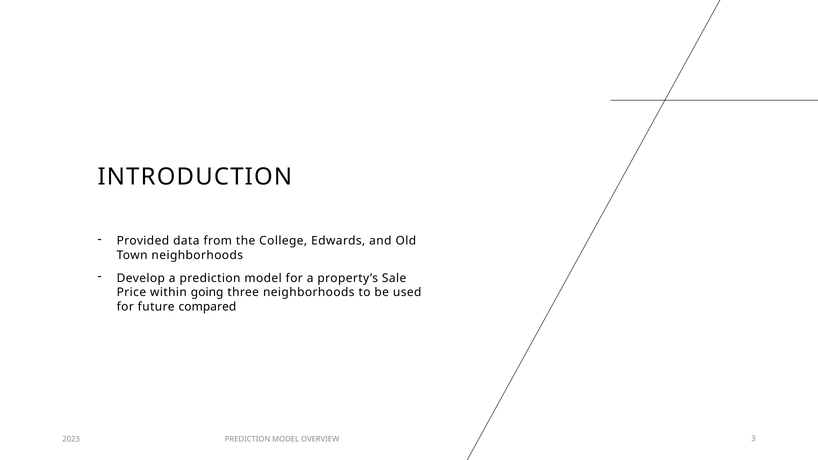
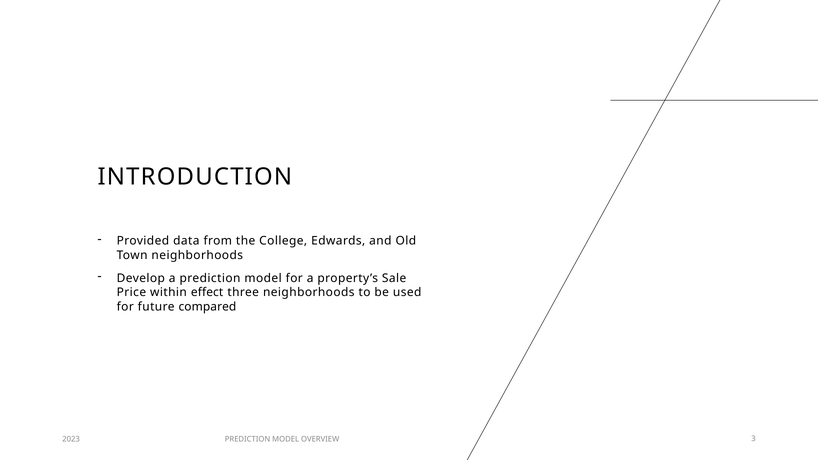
going: going -> effect (207, 293)
